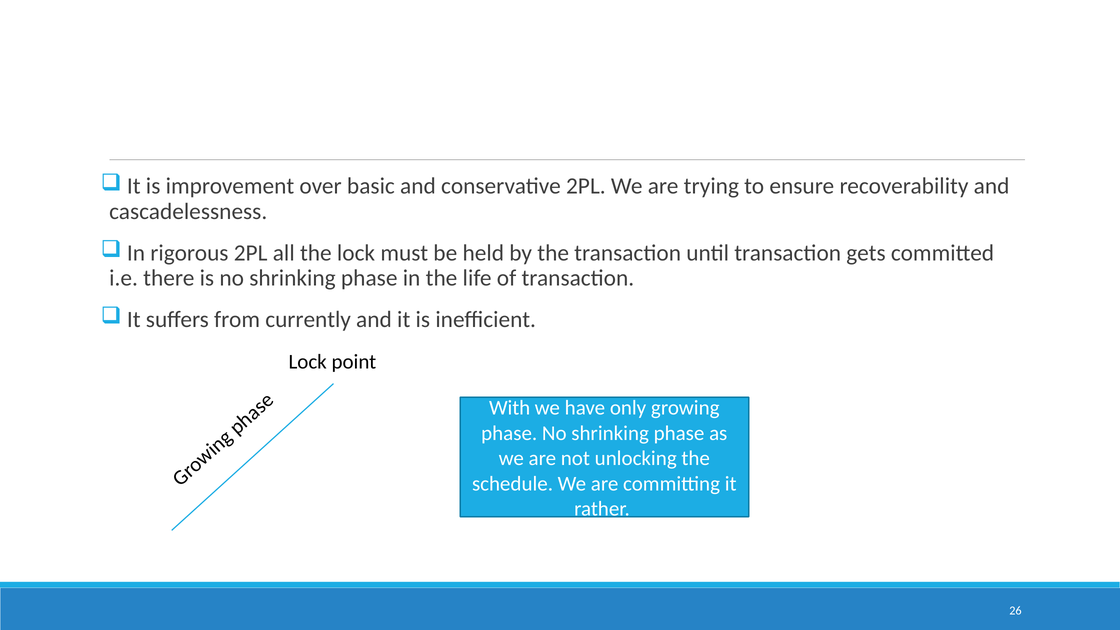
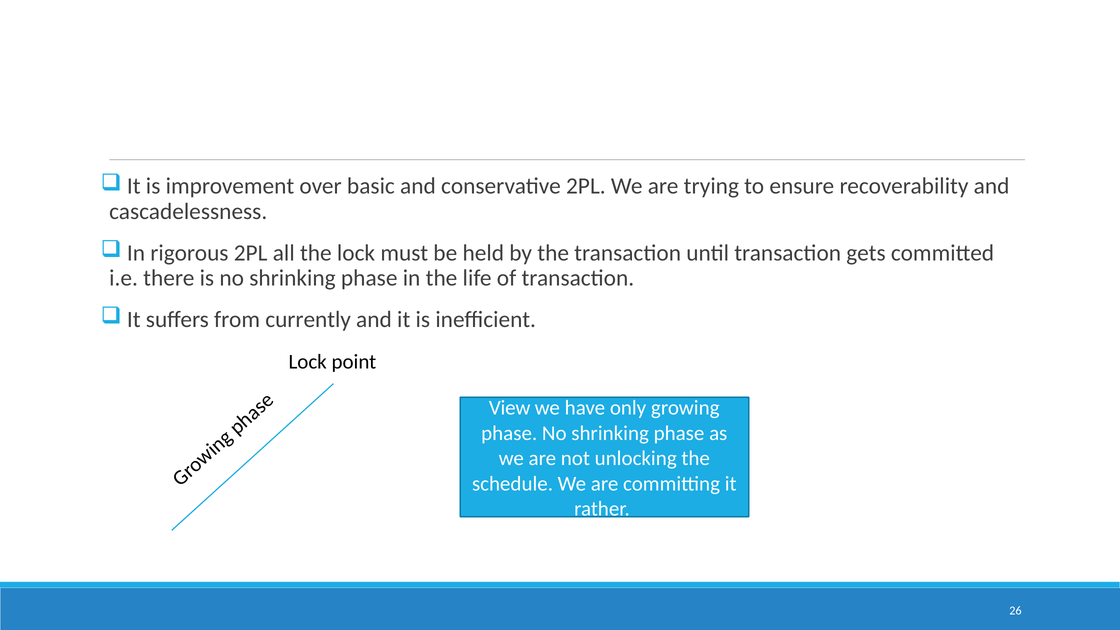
With: With -> View (510, 408)
